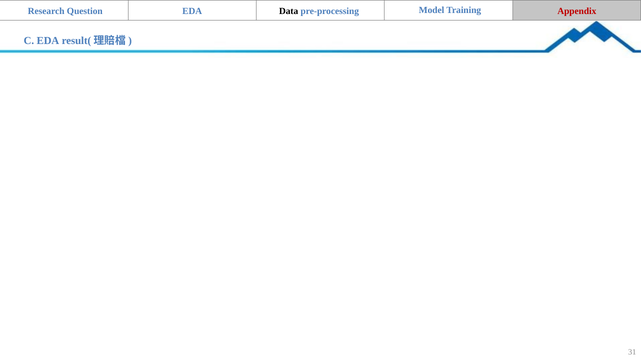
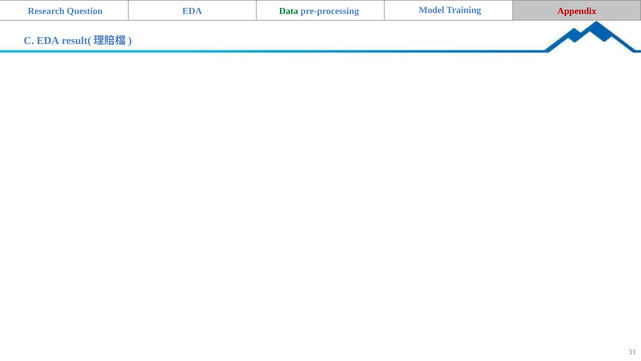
Data colour: black -> green (289, 11)
